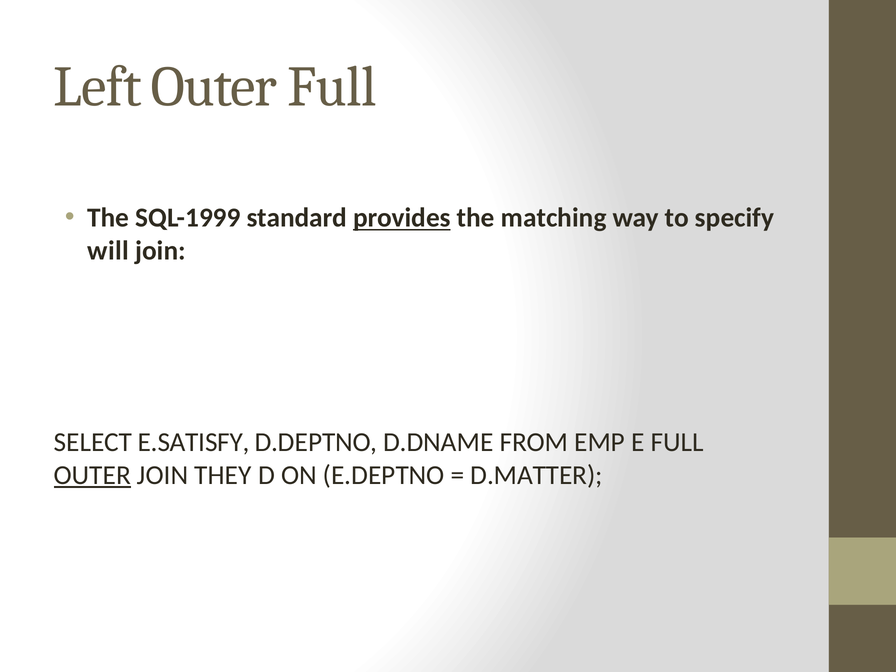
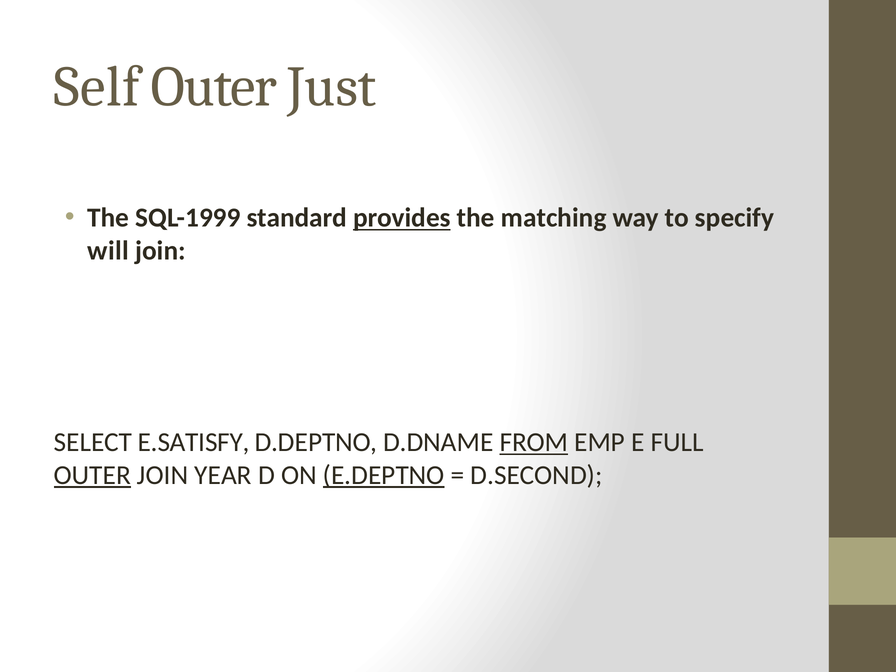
Left: Left -> Self (97, 87)
Outer Full: Full -> Just (332, 87)
FROM underline: none -> present (534, 442)
THEY: THEY -> YEAR (223, 475)
E.DEPTNO underline: none -> present (384, 475)
D.MATTER: D.MATTER -> D.SECOND (536, 475)
